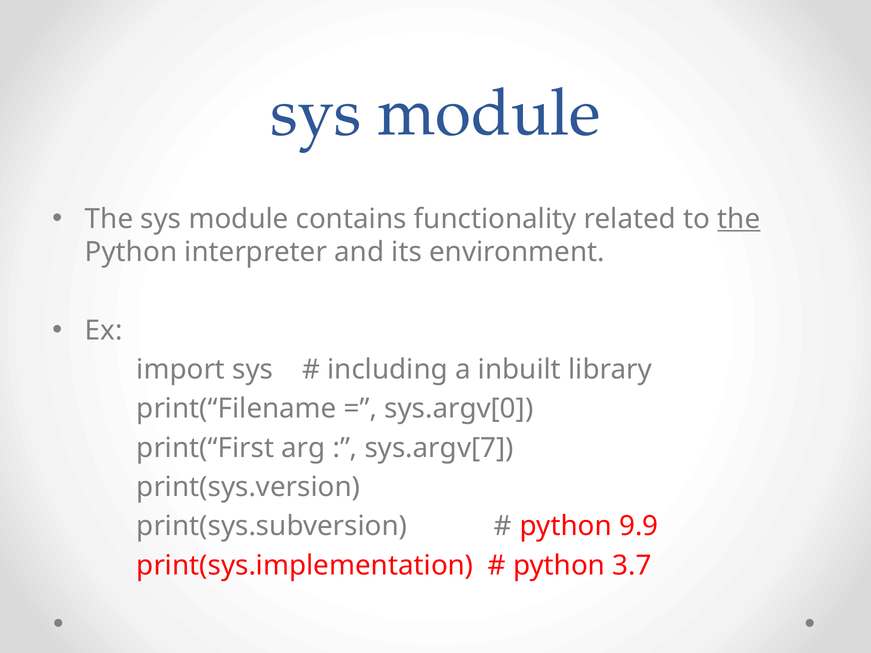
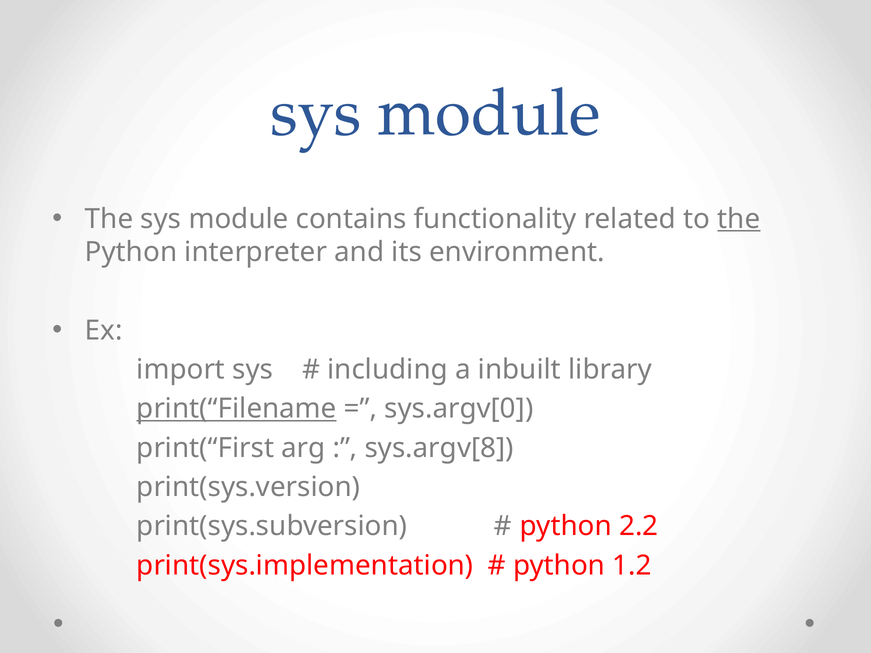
print(“Filename underline: none -> present (237, 409)
sys.argv[7: sys.argv[7 -> sys.argv[8 (439, 448)
9.9: 9.9 -> 2.2 (639, 526)
3.7: 3.7 -> 1.2 (632, 566)
